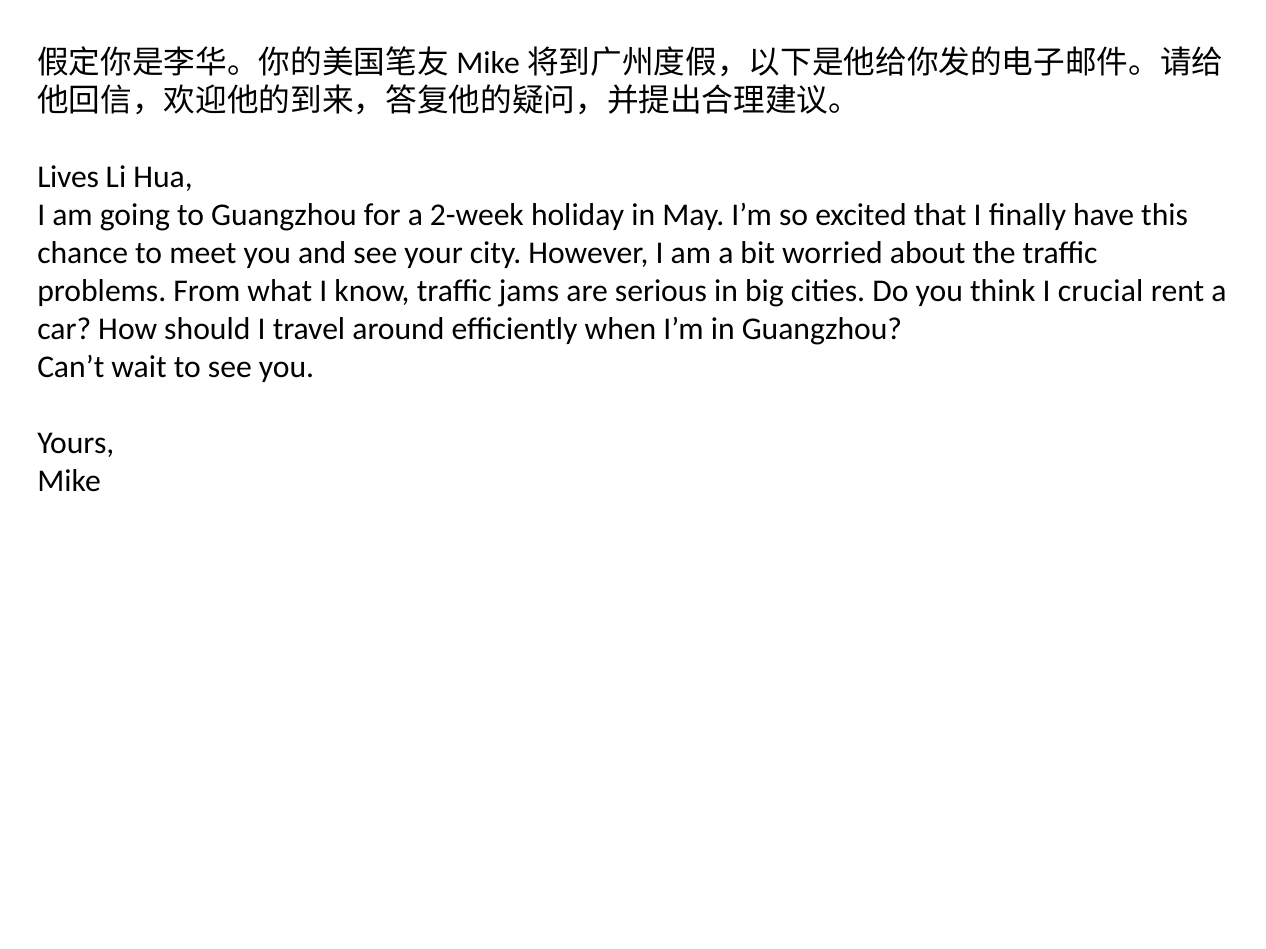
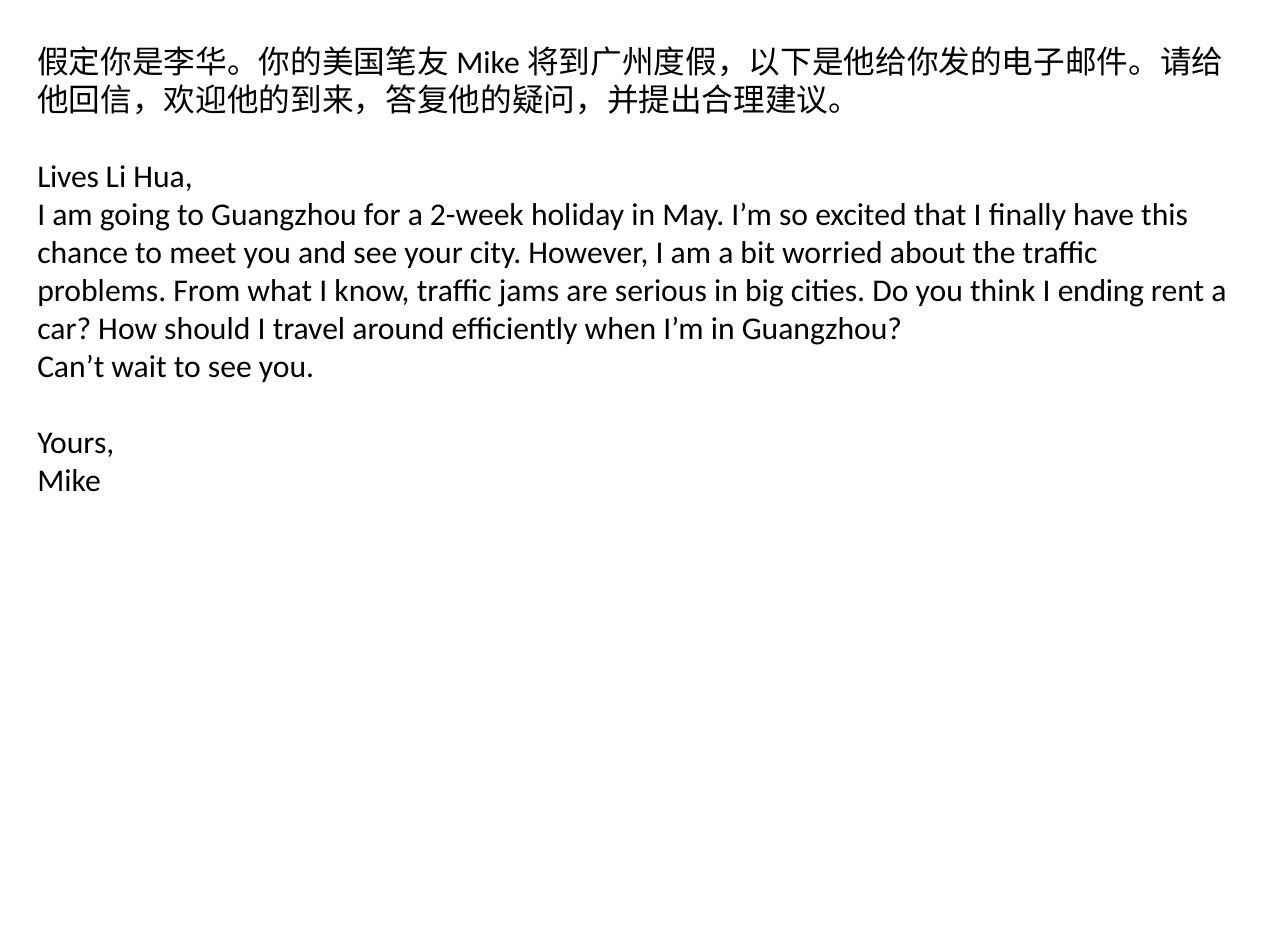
crucial: crucial -> ending (1101, 291)
